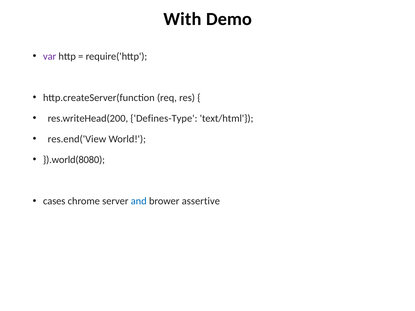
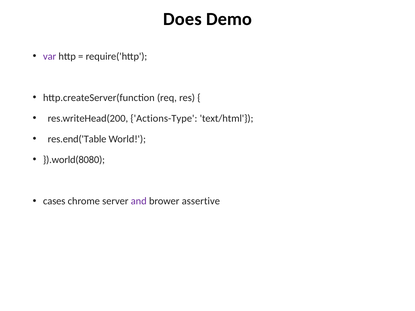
With: With -> Does (182, 19)
Defines-Type: Defines-Type -> Actions-Type (164, 119)
res.end('View: res.end('View -> res.end('Table (77, 139)
and colour: blue -> purple (139, 201)
